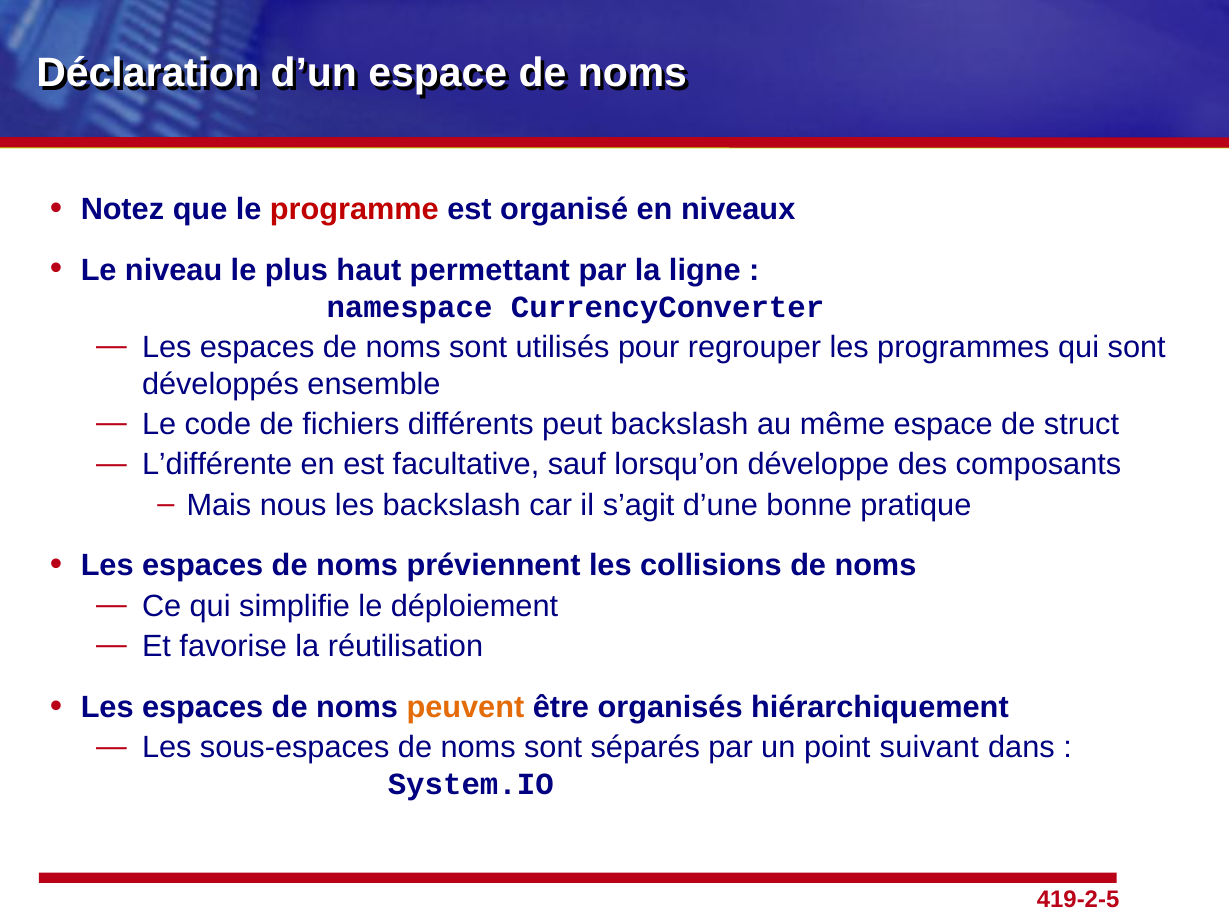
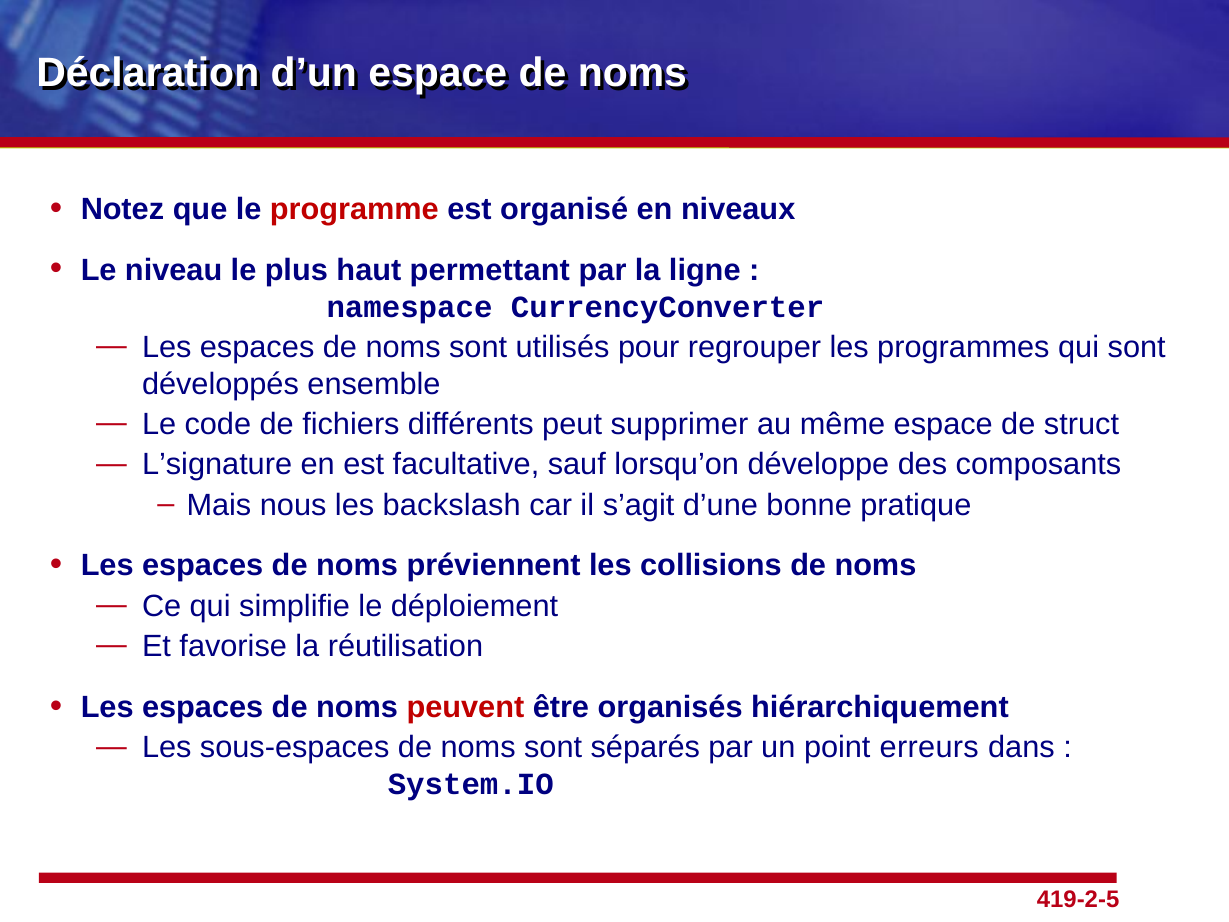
peut backslash: backslash -> supprimer (680, 424)
L’différente: L’différente -> L’signature (217, 465)
peuvent colour: orange -> red (465, 707)
suivant: suivant -> erreurs (929, 747)
